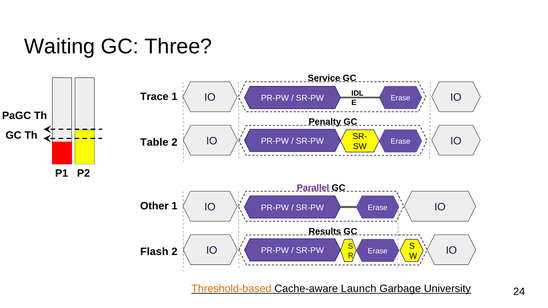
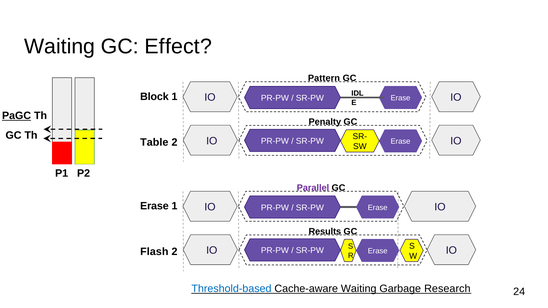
Three: Three -> Effect (178, 46)
Service: Service -> Pattern (324, 78)
Trace: Trace -> Block (154, 97)
PaGC underline: none -> present (17, 116)
Other: Other -> Erase (154, 206)
Threshold-based colour: orange -> blue (231, 289)
Cache-aware Launch: Launch -> Waiting (359, 289)
University: University -> Research (447, 289)
